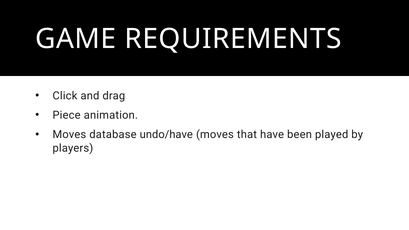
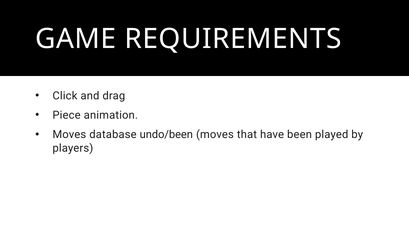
undo/have: undo/have -> undo/been (166, 135)
